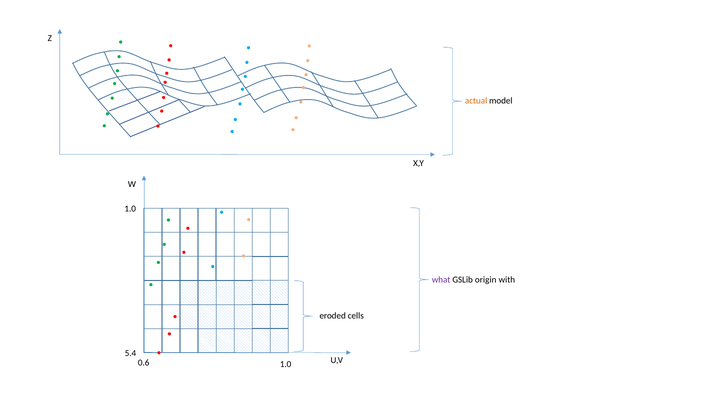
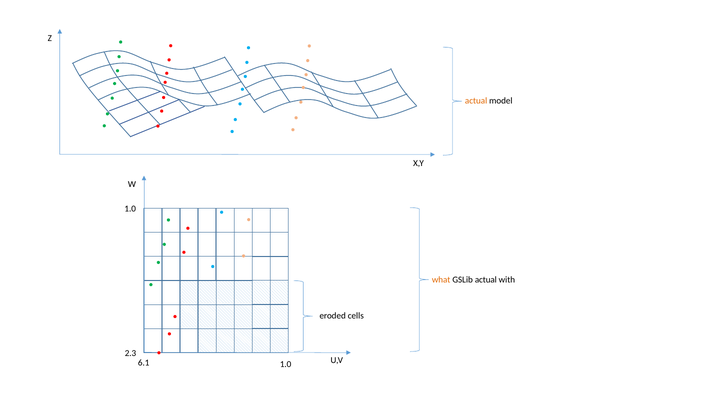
what colour: purple -> orange (441, 280)
GSLib origin: origin -> actual (486, 280)
5.4: 5.4 -> 2.3 (130, 353)
0.6: 0.6 -> 6.1 (144, 363)
